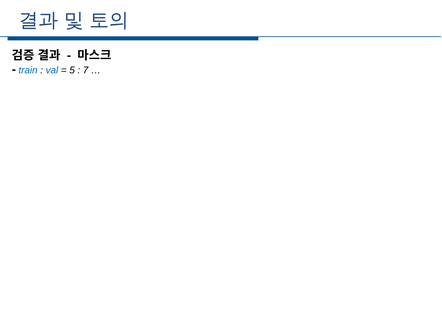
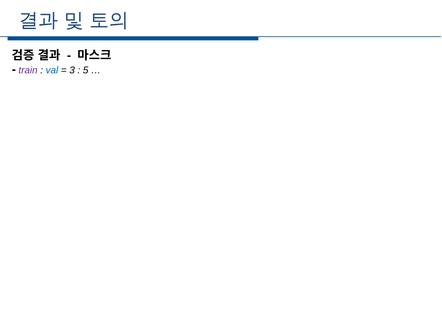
train colour: blue -> purple (28, 70)
5: 5 -> 3 (72, 70)
7: 7 -> 5 (86, 70)
